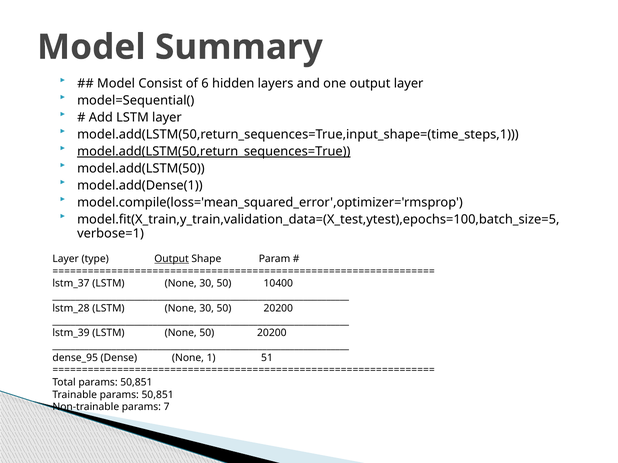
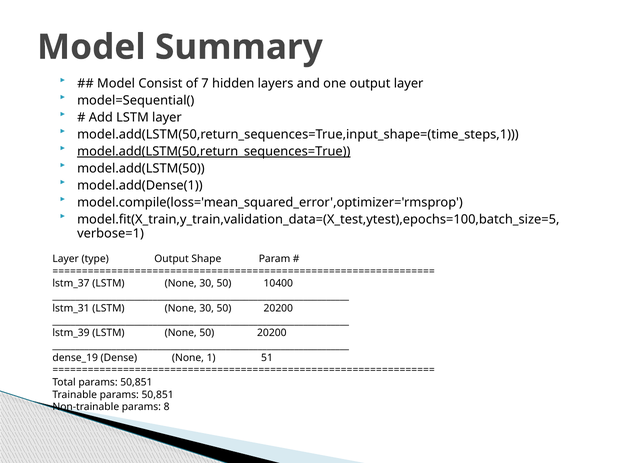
6: 6 -> 7 (205, 84)
Output underline: present -> none (172, 259)
lstm_28: lstm_28 -> lstm_31 (71, 309)
dense_95: dense_95 -> dense_19 (75, 358)
7: 7 -> 8 (167, 408)
